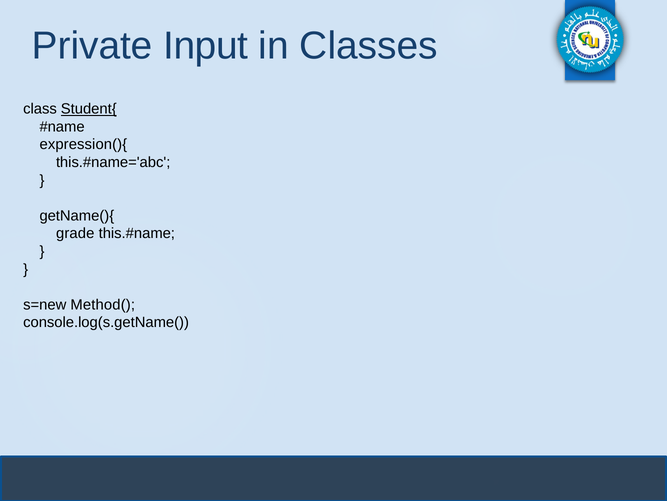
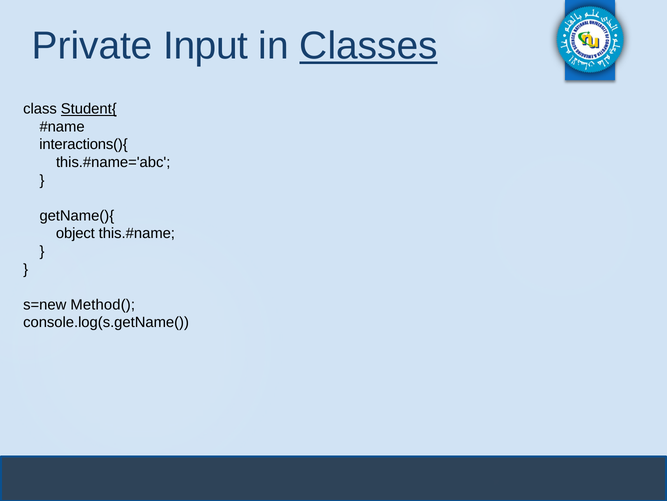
Classes underline: none -> present (369, 46)
expression(){: expression(){ -> interactions(){ (83, 144)
grade: grade -> object (75, 233)
